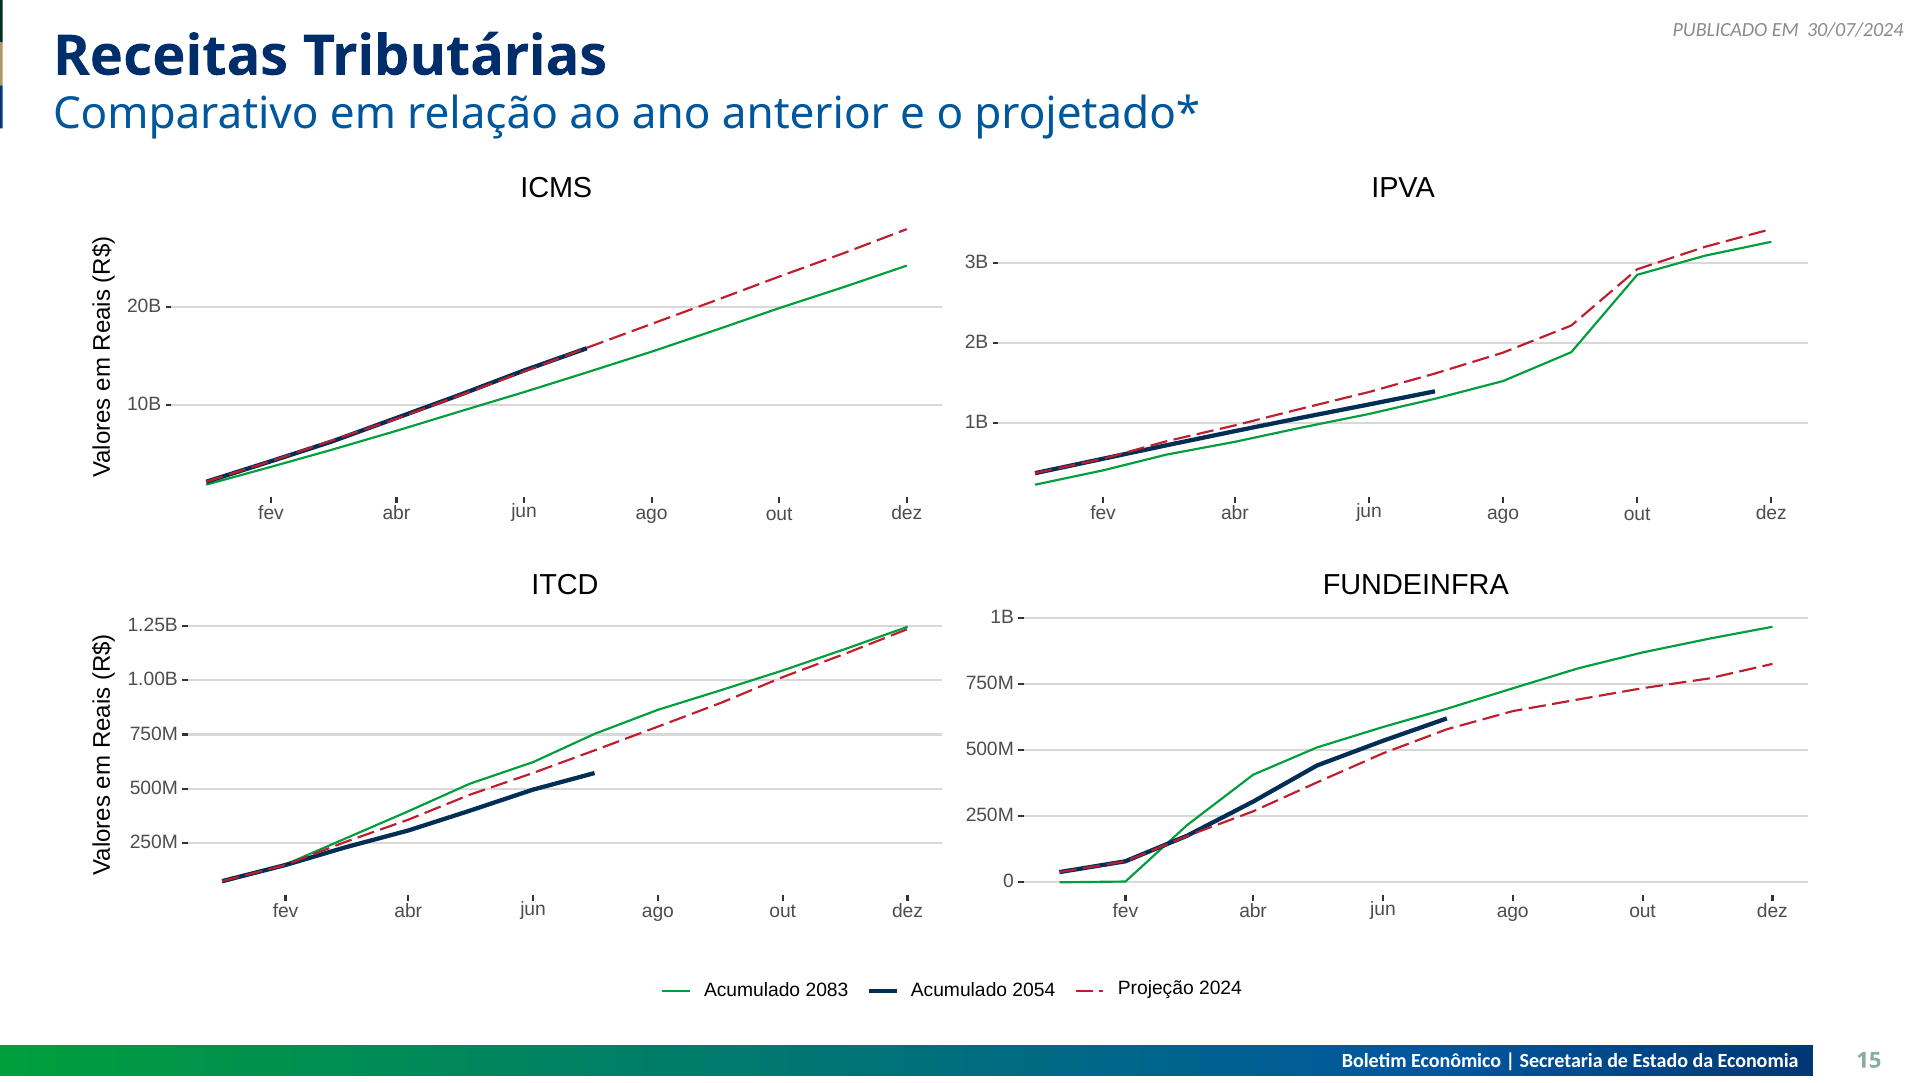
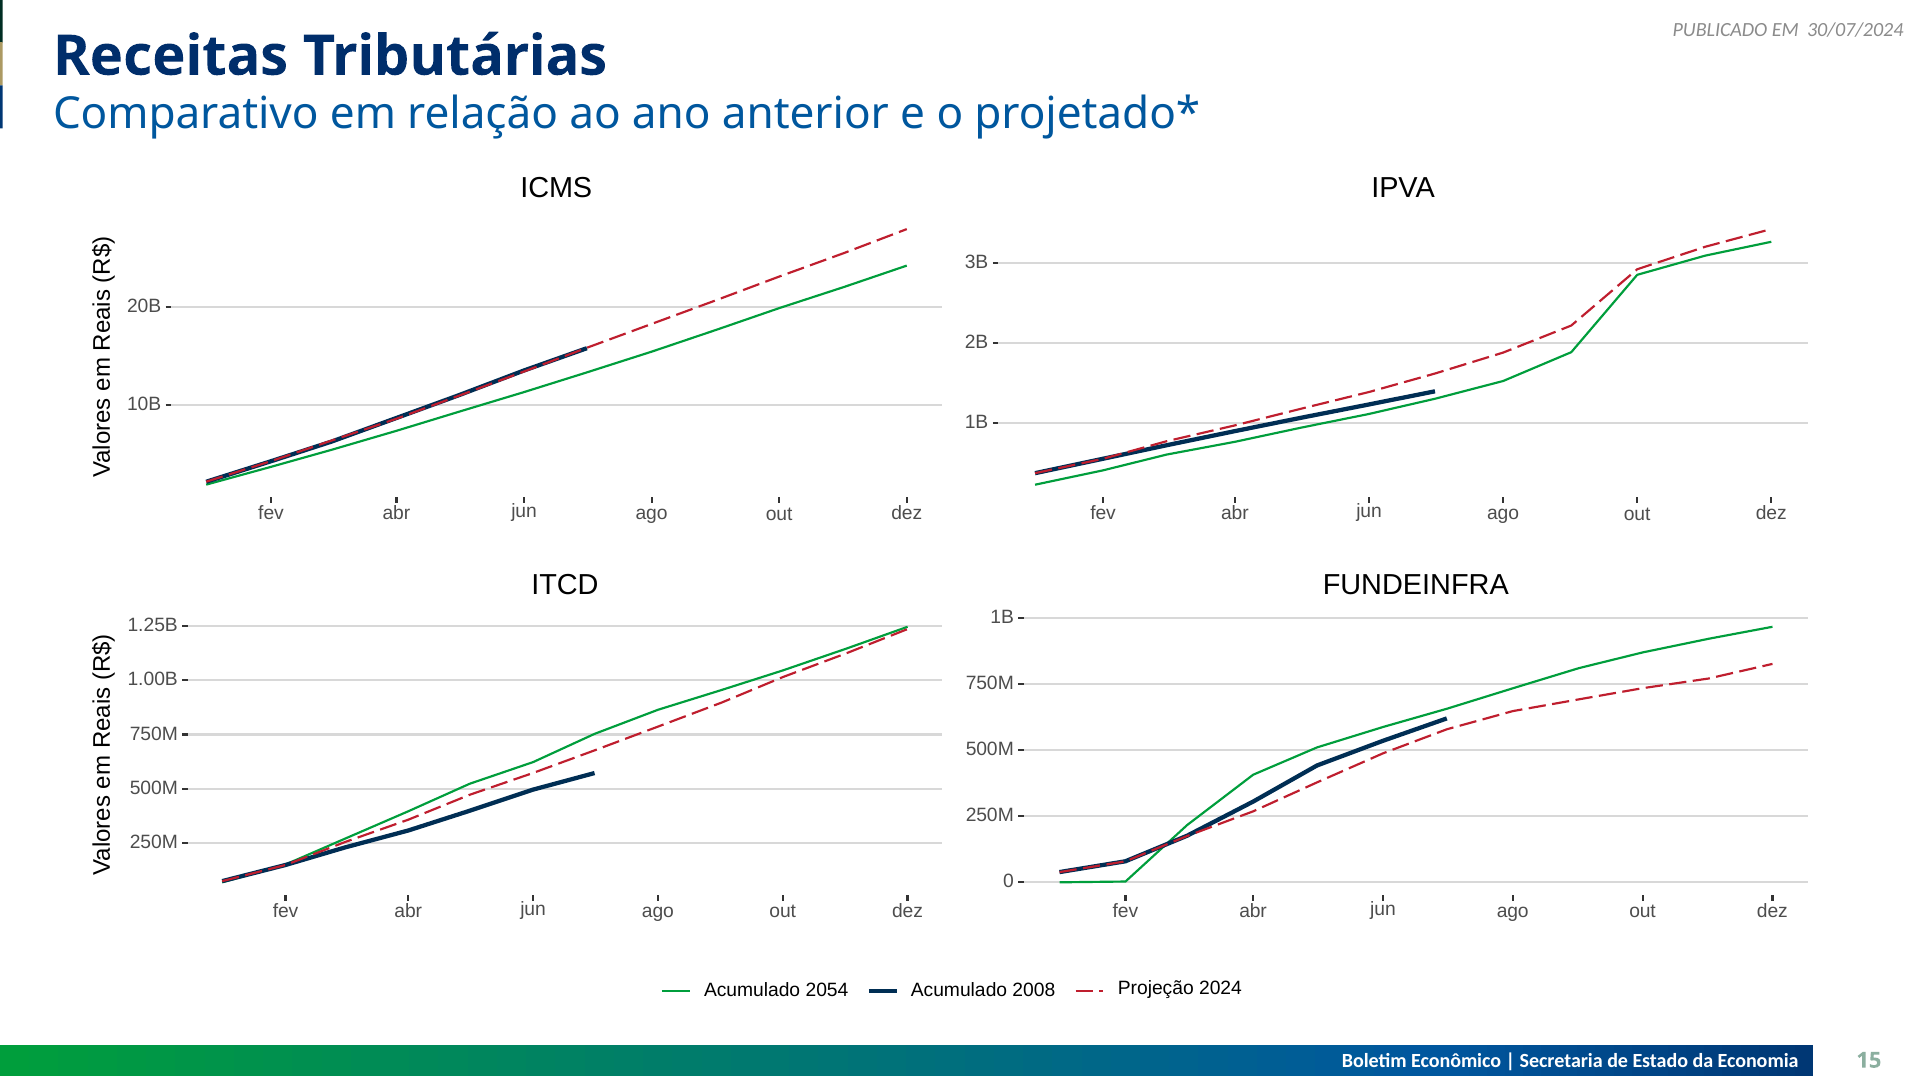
2083: 2083 -> 2054 (827, 990)
2054: 2054 -> 2008 (1034, 990)
